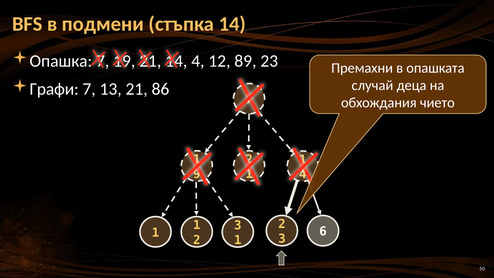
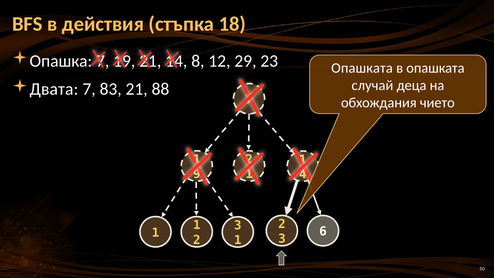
подмени: подмени -> действия (103, 24)
стъпка 14: 14 -> 18 (232, 24)
4: 4 -> 8 (198, 61)
89: 89 -> 29 (245, 61)
Премахни: Премахни -> Опашката (362, 68)
Графи: Графи -> Двата (54, 89)
13: 13 -> 83 (111, 89)
86: 86 -> 88 (160, 89)
